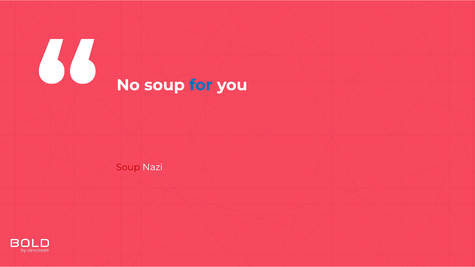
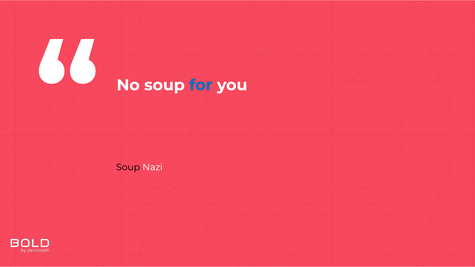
Soup colour: red -> black (128, 167)
